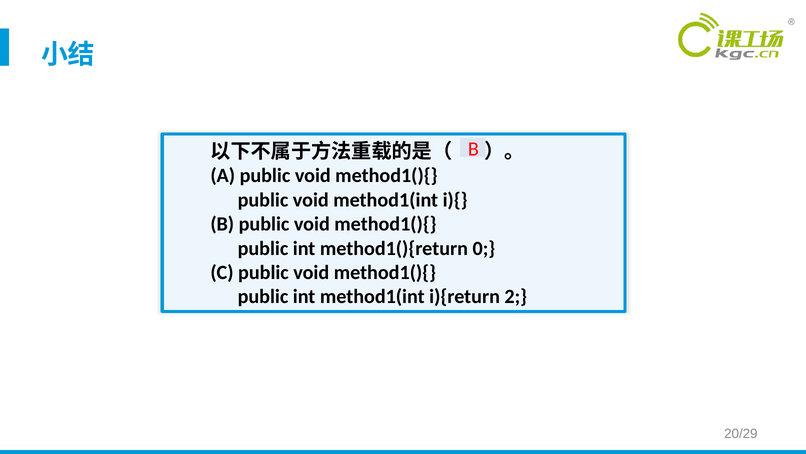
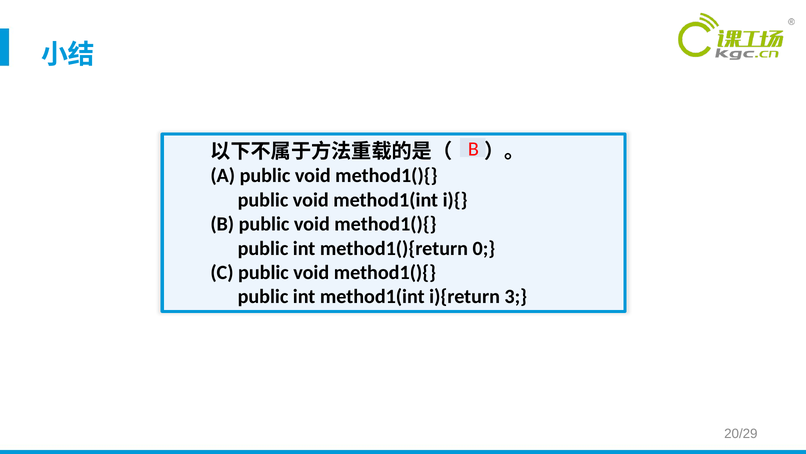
2: 2 -> 3 (516, 296)
